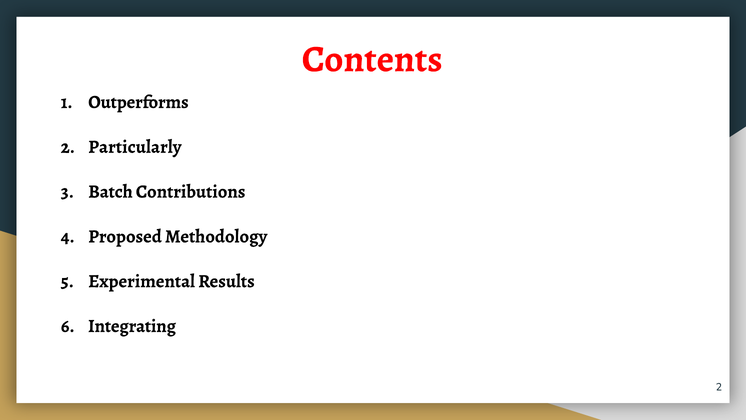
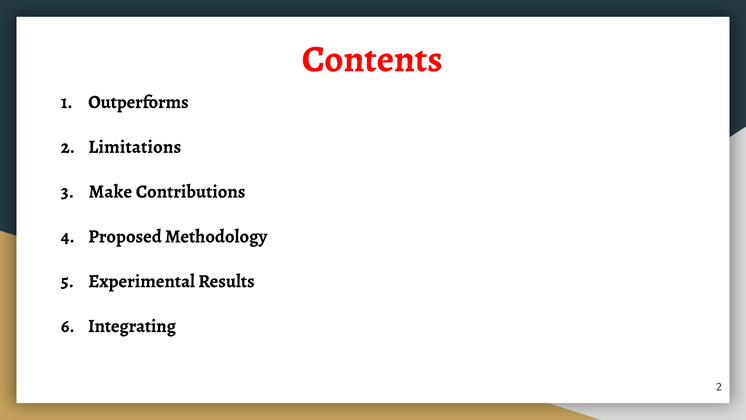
Particularly: Particularly -> Limitations (135, 147)
Batch: Batch -> Make (110, 191)
